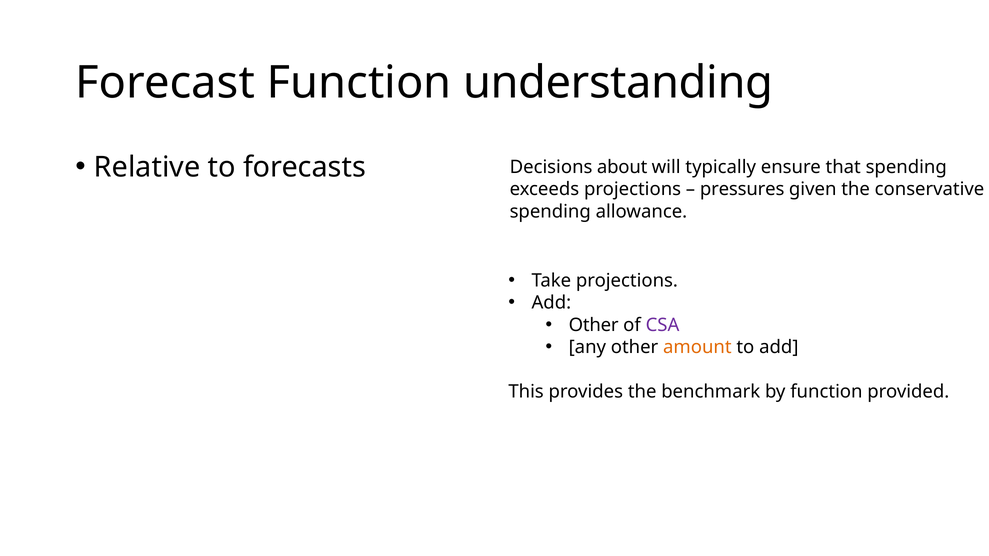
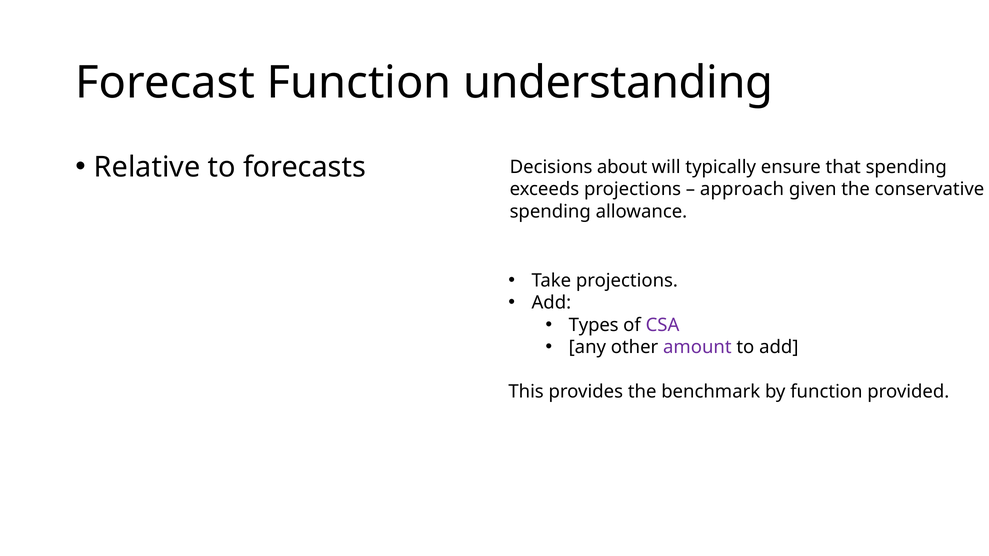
pressures: pressures -> approach (742, 189)
Other: Other -> Types (594, 325)
amount colour: orange -> purple (697, 347)
